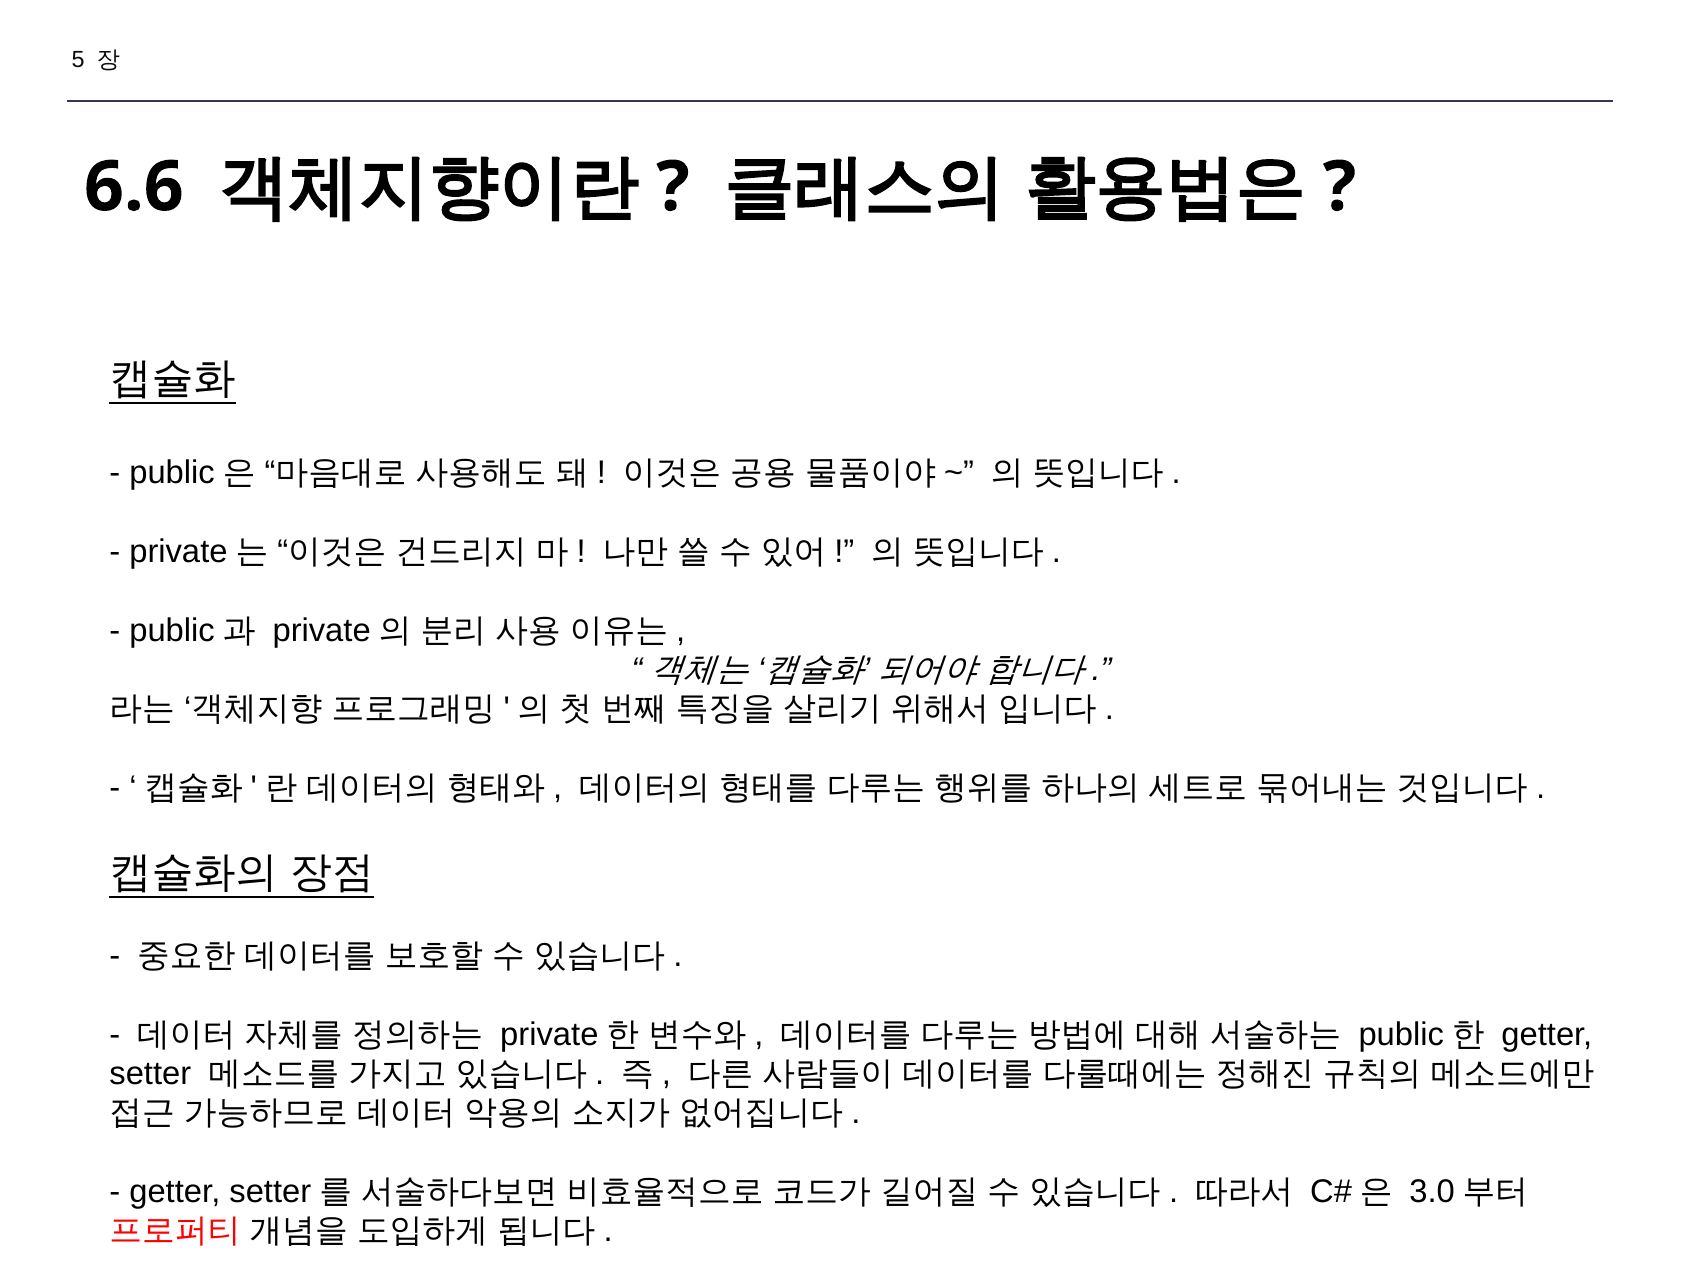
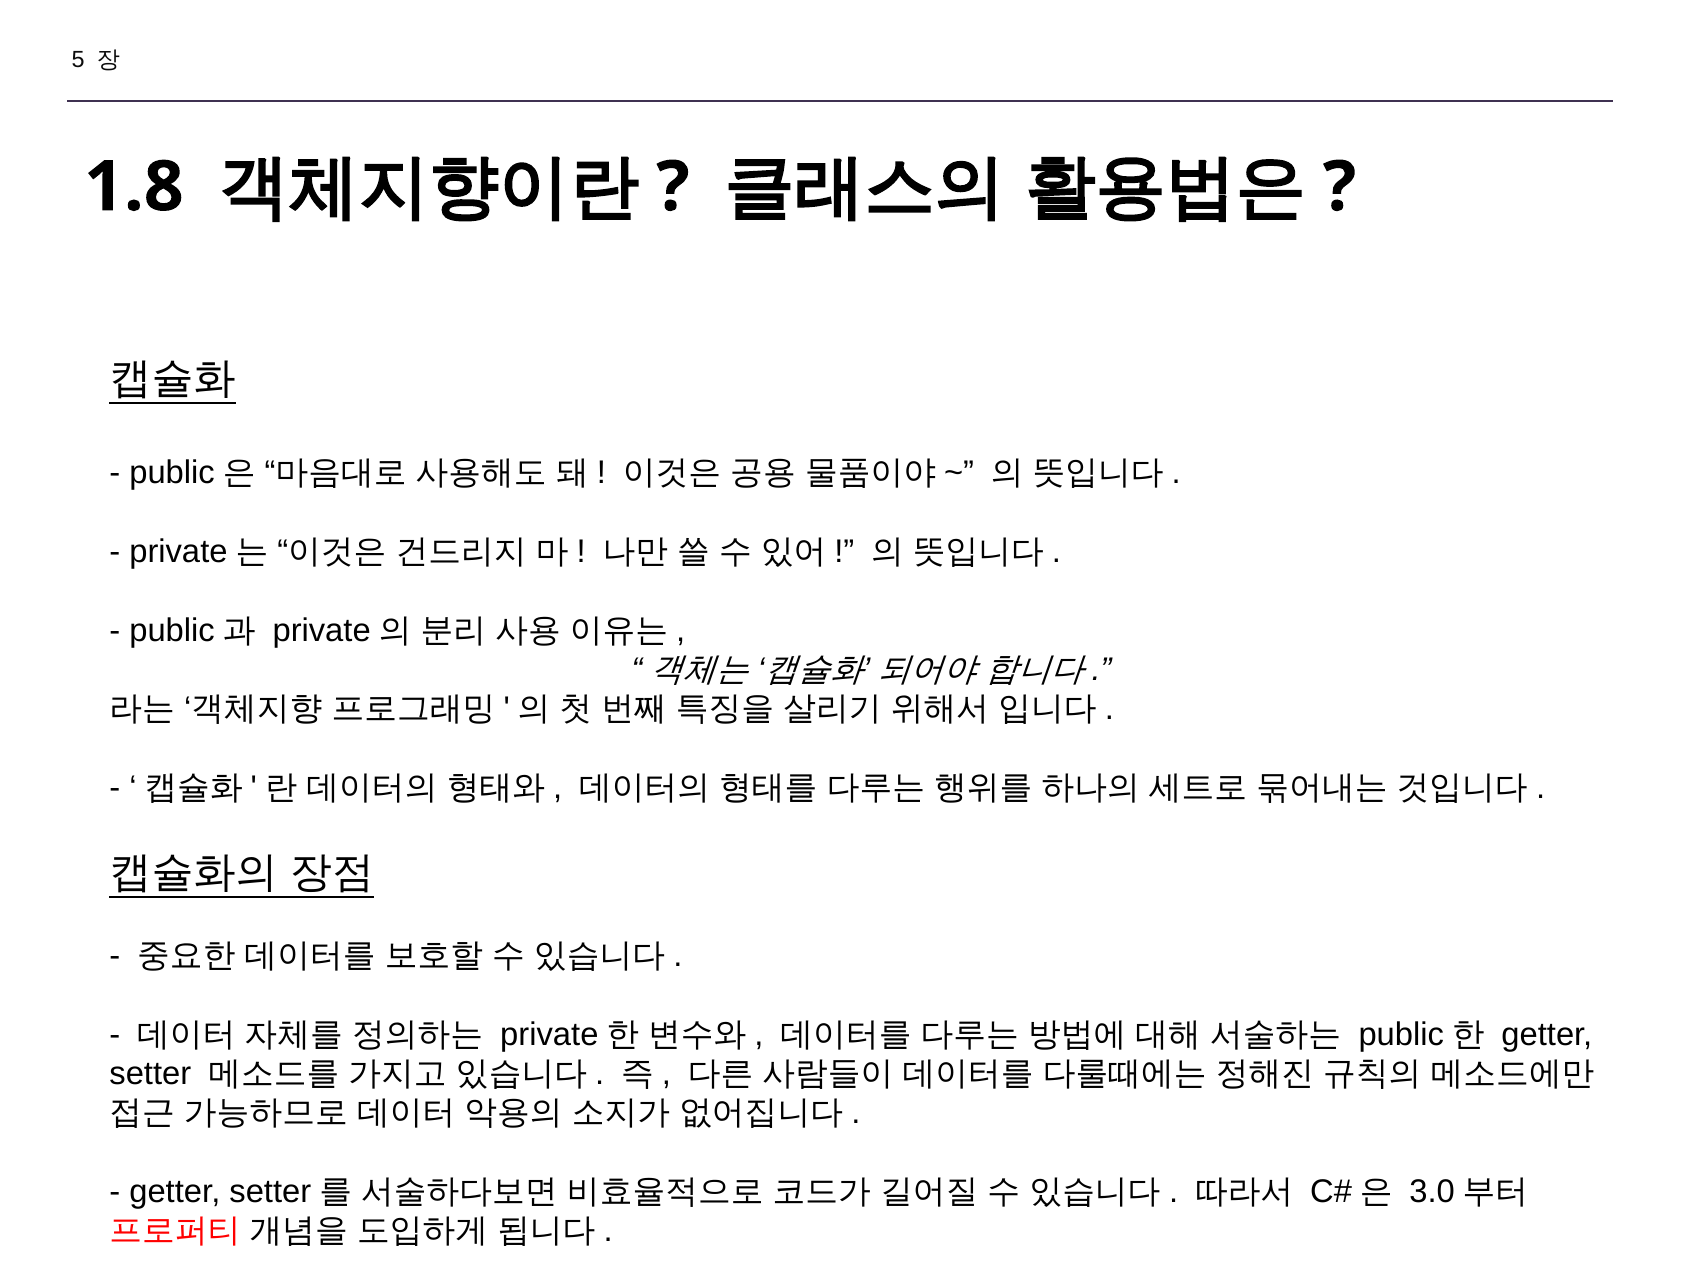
6.6: 6.6 -> 1.8 (134, 187)
